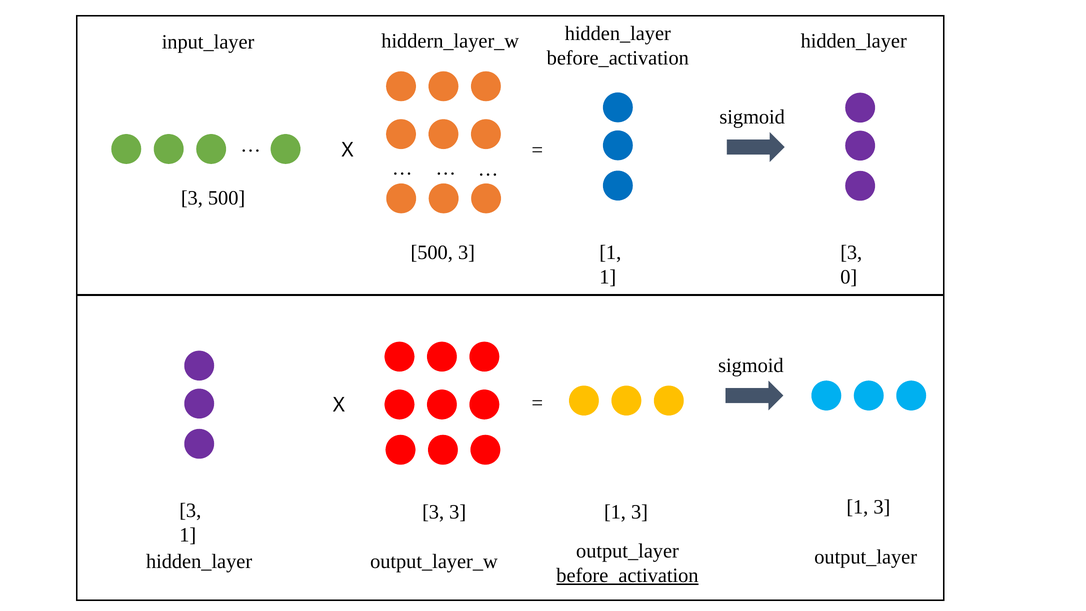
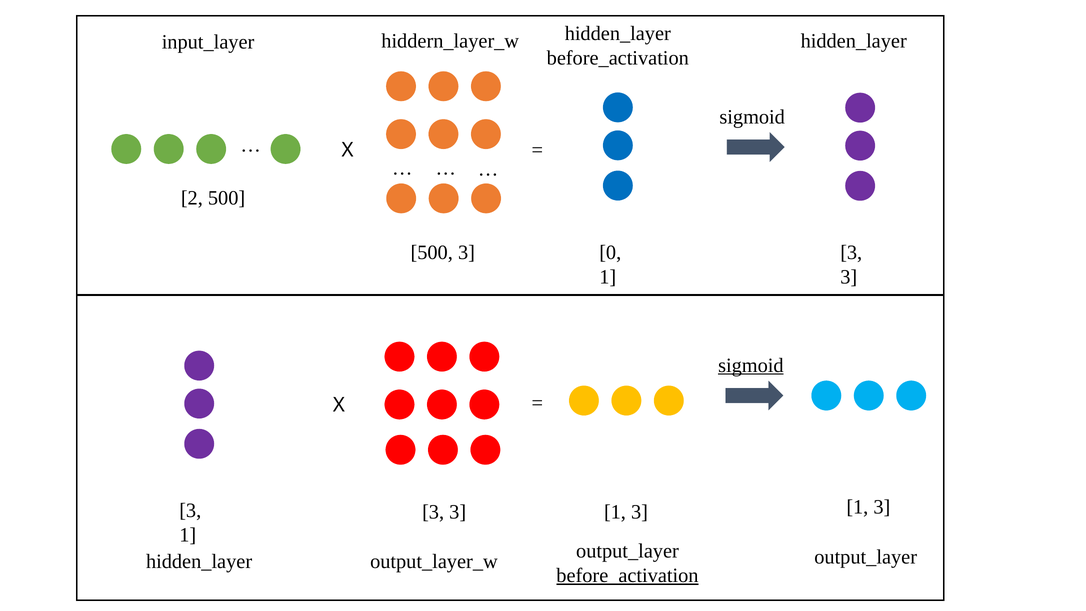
3: 3 -> 2 (192, 198)
1: 1 -> 0 (610, 252)
0: 0 -> 3 (849, 277)
sigmoid underline: none -> present (751, 365)
